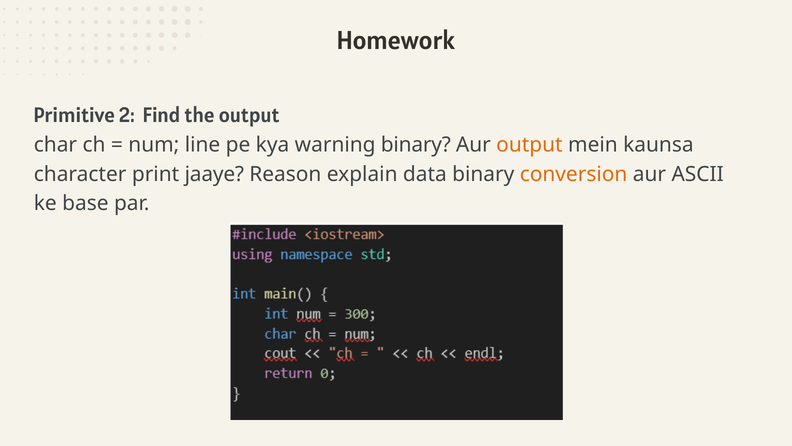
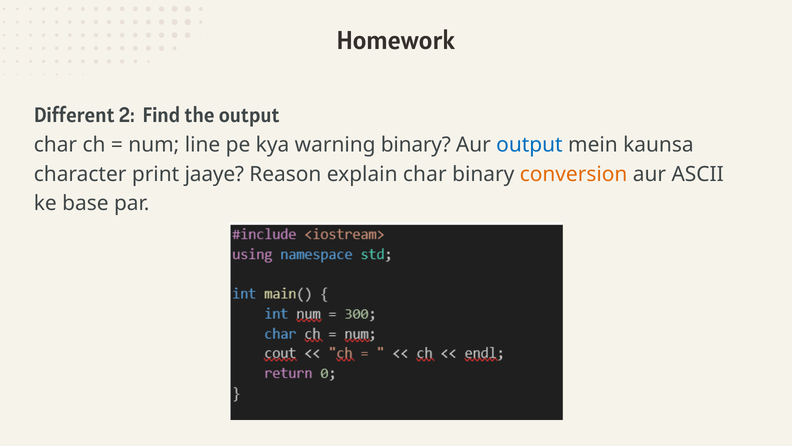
Primitive: Primitive -> Different (74, 115)
output colour: orange -> blue (529, 145)
explain data: data -> char (425, 174)
